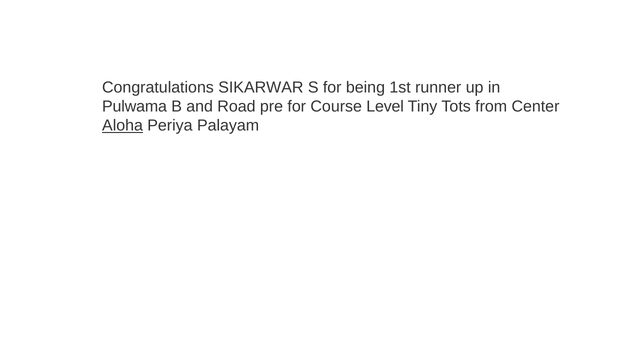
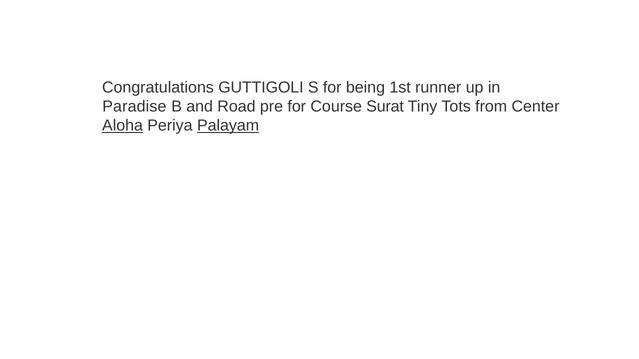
SIKARWAR: SIKARWAR -> GUTTIGOLI (261, 87)
Pulwama: Pulwama -> Paradise (134, 107)
Level: Level -> Surat (385, 107)
Palayam underline: none -> present (228, 126)
